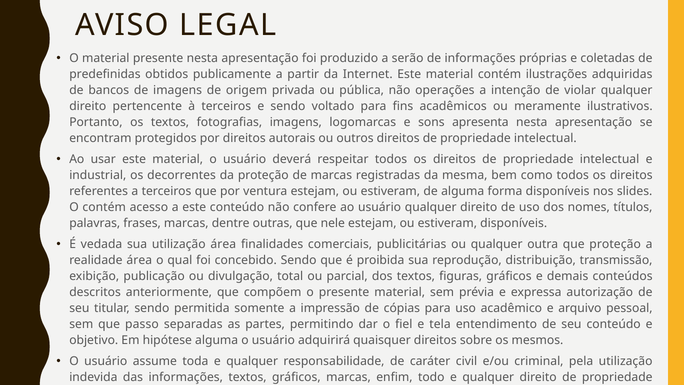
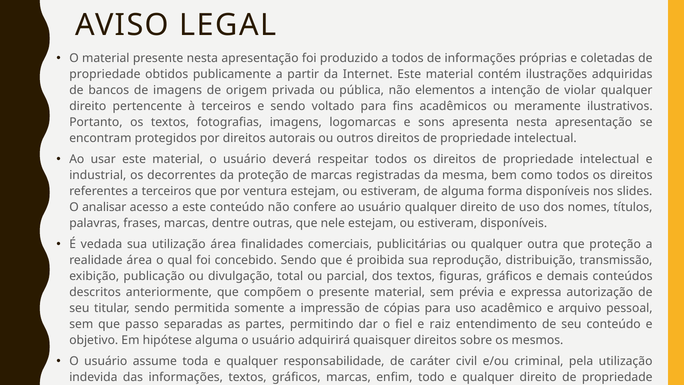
a serão: serão -> todos (408, 58)
predefinidas: predefinidas -> propriedade (105, 74)
operações: operações -> elementos (445, 90)
O contém: contém -> analisar (104, 207)
tela: tela -> raiz (440, 324)
